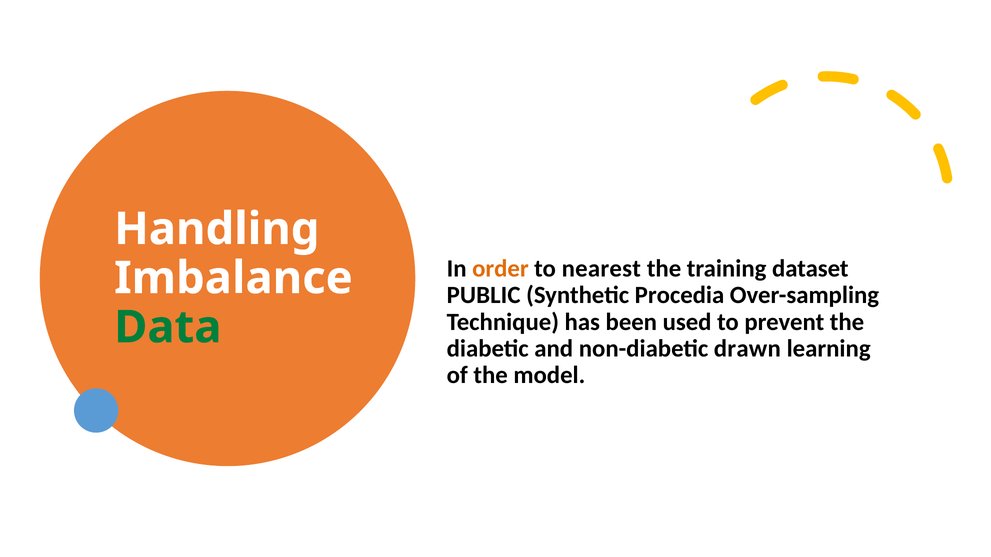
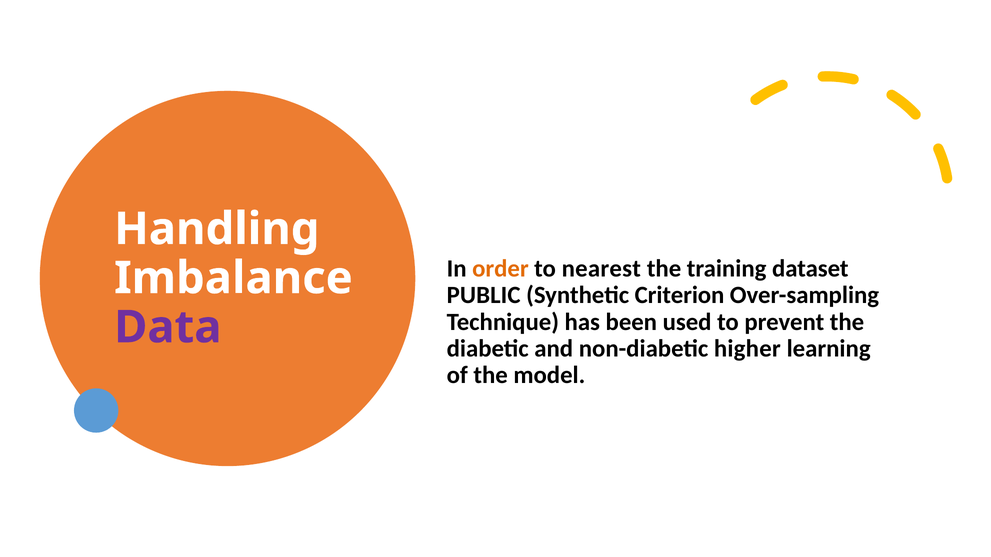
Procedia: Procedia -> Criterion (680, 295)
Data colour: green -> purple (168, 328)
drawn: drawn -> higher (747, 349)
